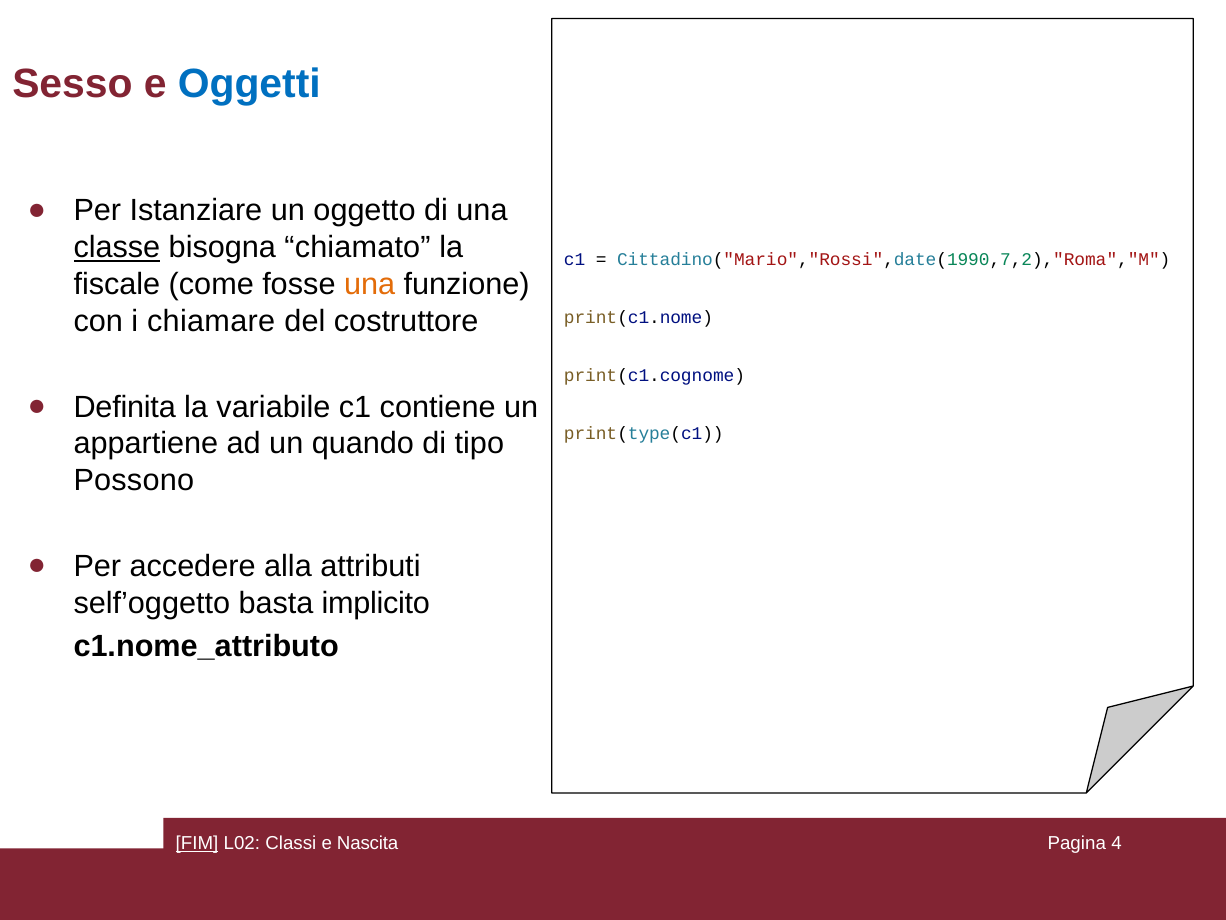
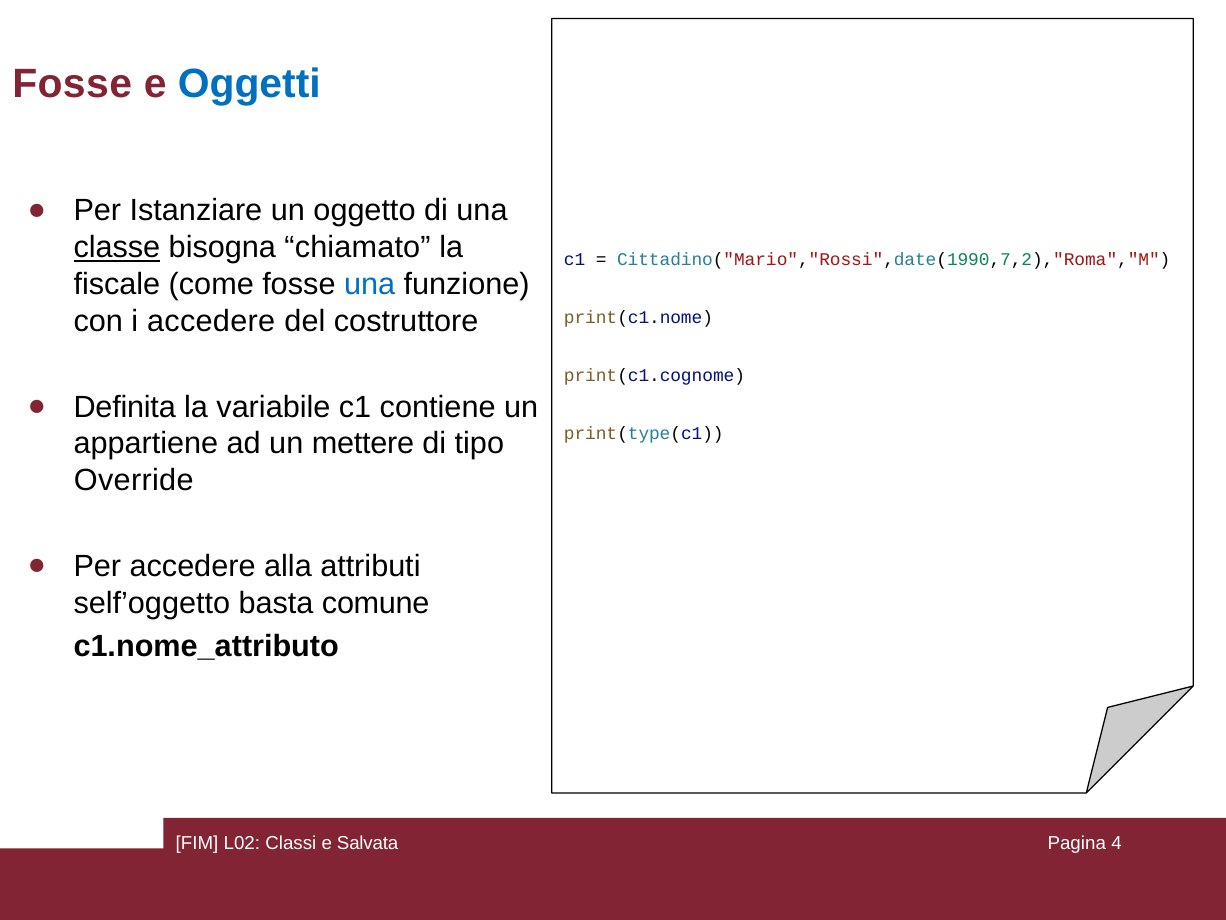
Sesso: Sesso -> Fosse (72, 84)
una colour: orange -> blue (370, 284)
i chiamare: chiamare -> accedere (211, 321)
quando: quando -> mettere (363, 444)
Possono: Possono -> Override (134, 480)
implicito: implicito -> comune (376, 603)
FIM underline: present -> none (197, 843)
Nascita: Nascita -> Salvata (368, 843)
